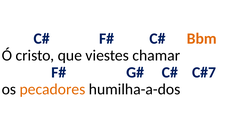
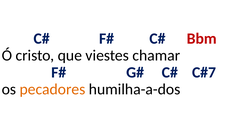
Bbm colour: orange -> red (202, 39)
